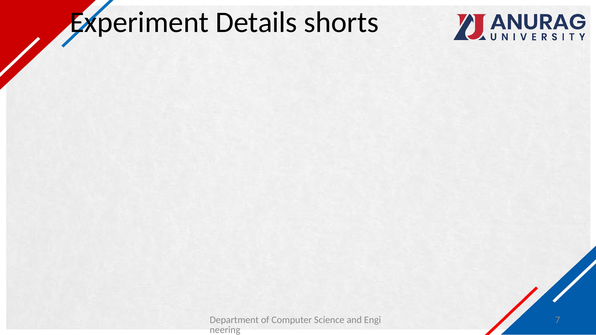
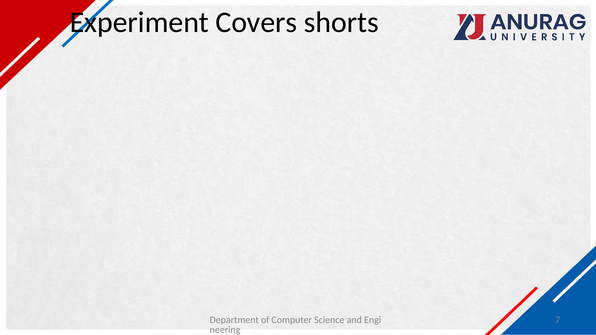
Details: Details -> Covers (256, 23)
